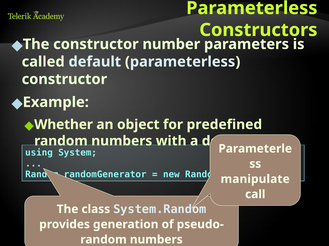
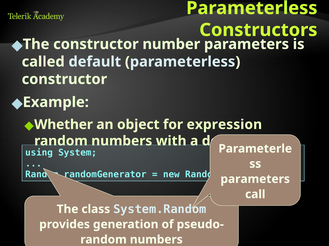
predefined: predefined -> expression (224, 125)
manipulate: manipulate -> parameters (255, 180)
